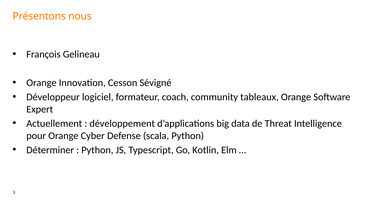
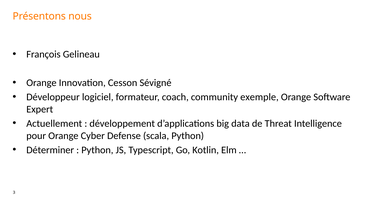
tableaux: tableaux -> exemple (259, 97)
